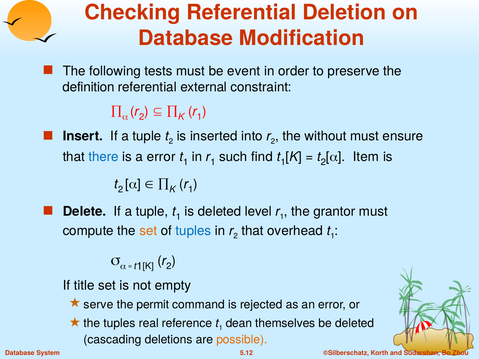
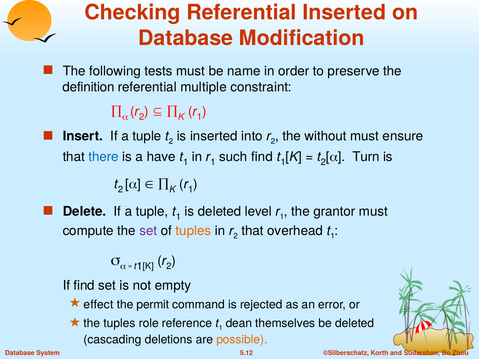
Referential Deletion: Deletion -> Inserted (344, 13)
event: event -> name (244, 71)
external: external -> multiple (204, 87)
a error: error -> have (161, 157)
Item: Item -> Turn (366, 157)
set colour: orange -> purple (148, 231)
tuples colour: blue -> orange (193, 231)
If title: title -> find (84, 286)
serve: serve -> effect (99, 305)
real: real -> role (149, 323)
